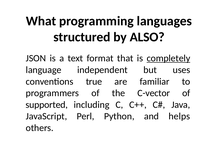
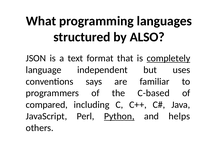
true: true -> says (94, 82)
C-vector: C-vector -> C-based (154, 93)
supported: supported -> compared (47, 105)
Python underline: none -> present (119, 117)
